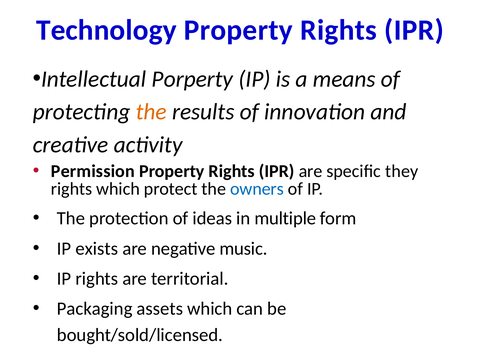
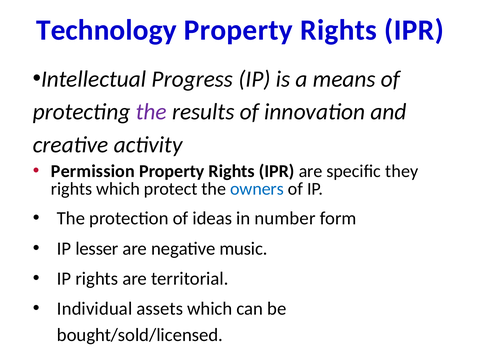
Porperty: Porperty -> Progress (192, 79)
the colour: orange -> purple (151, 112)
multiple: multiple -> number (285, 218)
exists: exists -> lesser (97, 248)
Packaging: Packaging -> Individual (95, 309)
